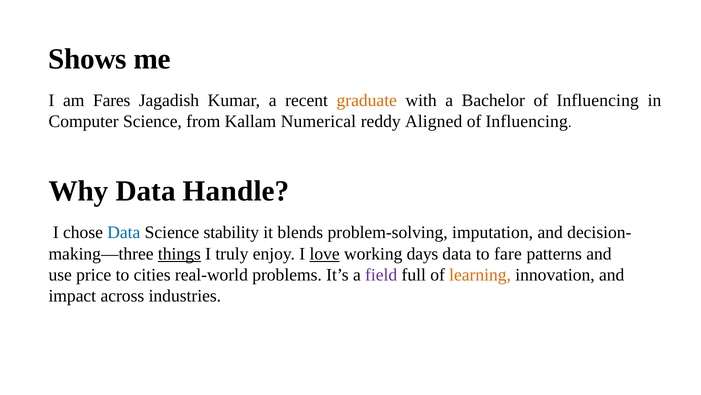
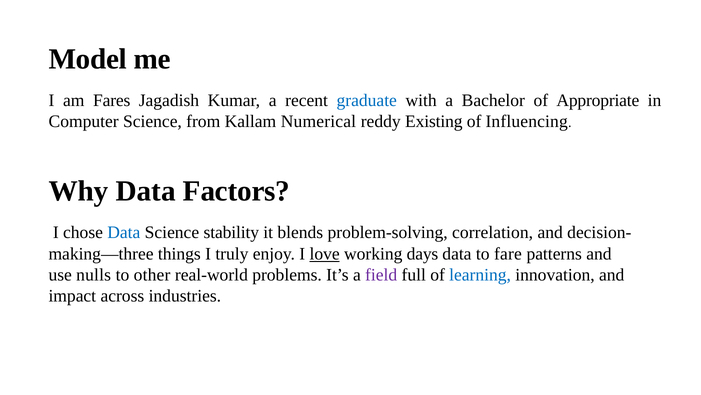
Shows: Shows -> Model (88, 59)
graduate colour: orange -> blue (367, 100)
Bachelor of Influencing: Influencing -> Appropriate (598, 100)
Aligned: Aligned -> Existing (434, 121)
Handle: Handle -> Factors (236, 191)
imputation: imputation -> correlation (493, 232)
things underline: present -> none (179, 253)
price: price -> nulls (94, 274)
cities: cities -> other (152, 274)
learning colour: orange -> blue (480, 274)
